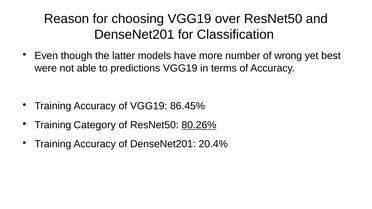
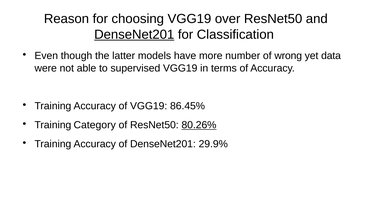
DenseNet201 underline: none -> present (134, 35)
best: best -> data (331, 56)
predictions: predictions -> supervised (135, 68)
20.4%: 20.4% -> 29.9% (213, 144)
